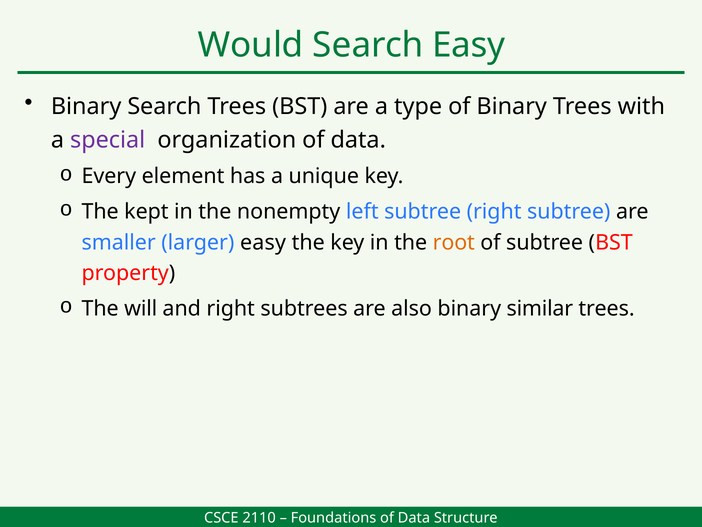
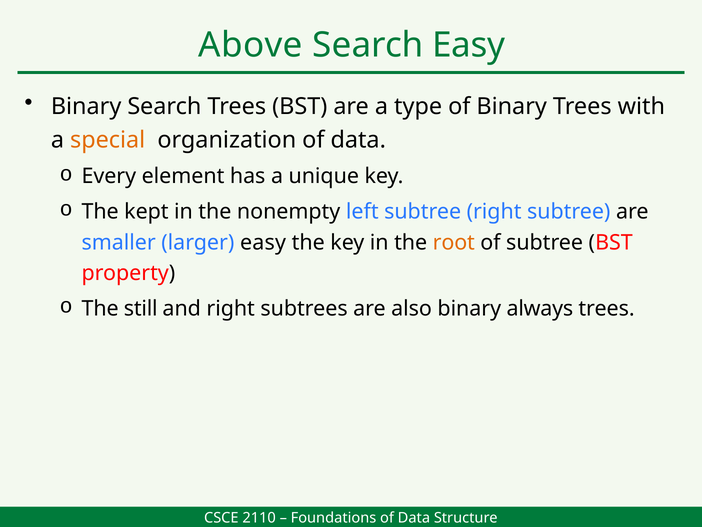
Would: Would -> Above (250, 45)
special colour: purple -> orange (108, 140)
will: will -> still (141, 308)
similar: similar -> always (540, 308)
